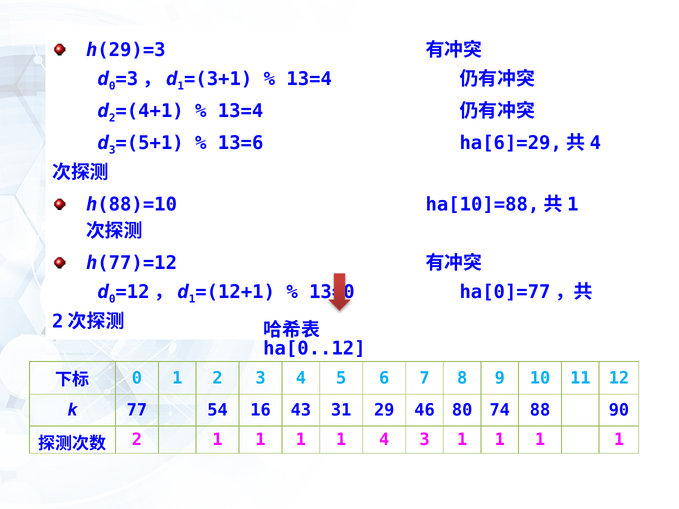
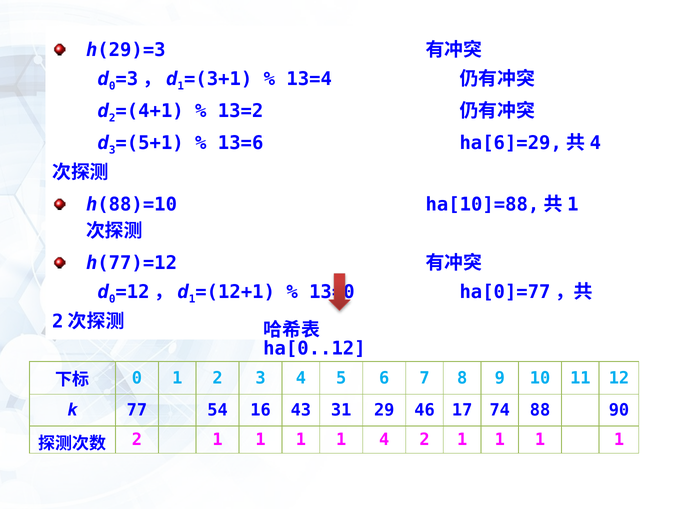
13=4: 13=4 -> 13=2 (241, 111)
80: 80 -> 17 (462, 411)
4 3: 3 -> 2 (425, 440)
